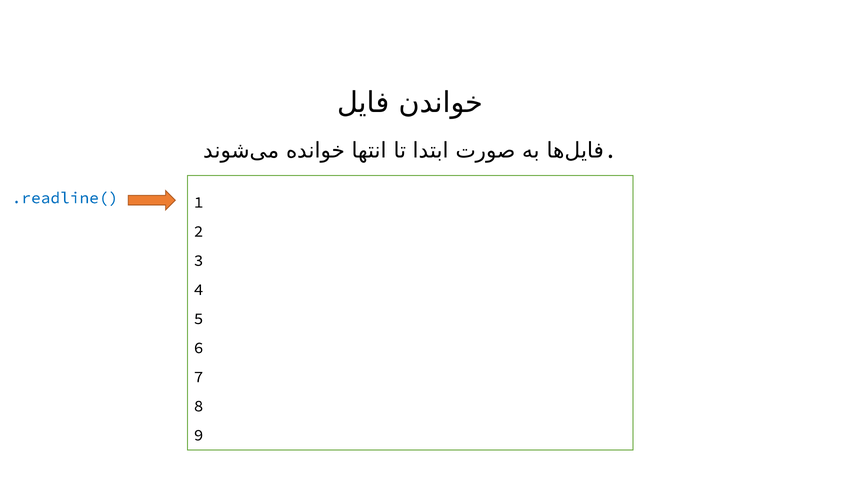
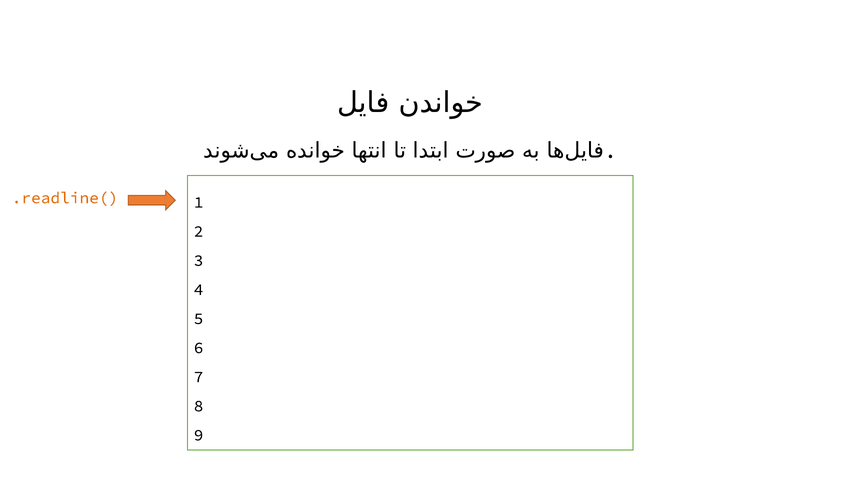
.readline( colour: blue -> orange (65, 198)
